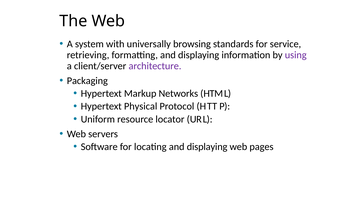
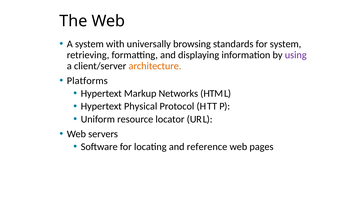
for service: service -> system (286, 44)
architecture colour: purple -> orange (155, 66)
Packaging: Packaging -> Platforms (87, 81)
locating and displaying: displaying -> reference (207, 147)
